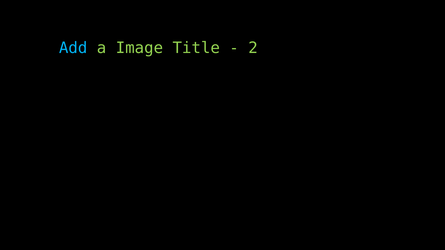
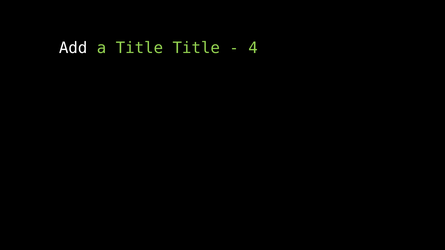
Add colour: light blue -> white (73, 48)
a Image: Image -> Title (139, 48)
2: 2 -> 4 (253, 48)
